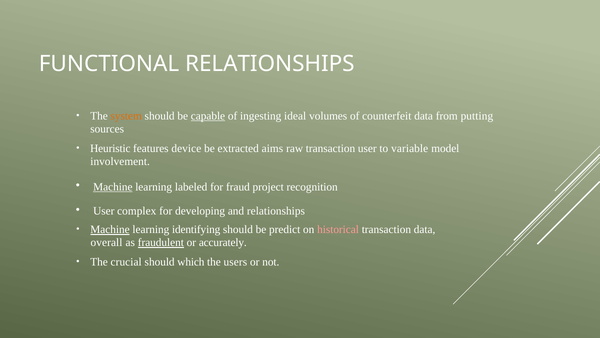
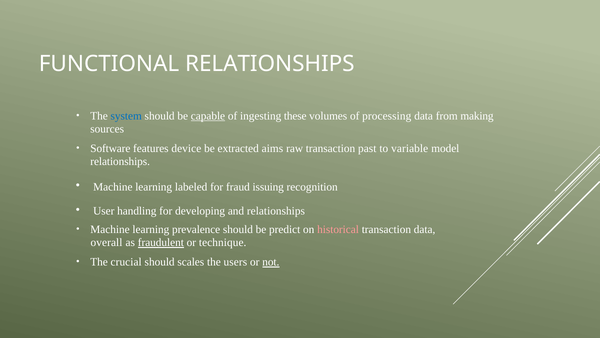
system colour: orange -> blue (126, 116)
ideal: ideal -> these (295, 116)
counterfeit: counterfeit -> processing (387, 116)
putting: putting -> making (477, 116)
Heuristic: Heuristic -> Software (110, 148)
transaction user: user -> past (367, 148)
involvement: involvement -> relationships (120, 161)
Machine underline: present -> none (113, 187)
project: project -> issuing (268, 187)
complex: complex -> handling (137, 211)
Machine underline: present -> none (110, 229)
identifying: identifying -> prevalence (196, 229)
accurately: accurately -> technique (223, 242)
which: which -> scales (191, 262)
not underline: none -> present (271, 262)
